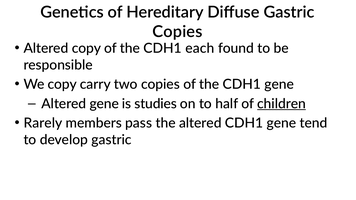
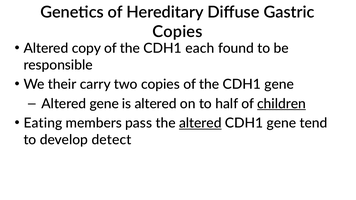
We copy: copy -> their (62, 84)
is studies: studies -> altered (156, 104)
Rarely: Rarely -> Eating (43, 123)
altered underline: none -> present (200, 123)
develop gastric: gastric -> detect (111, 140)
